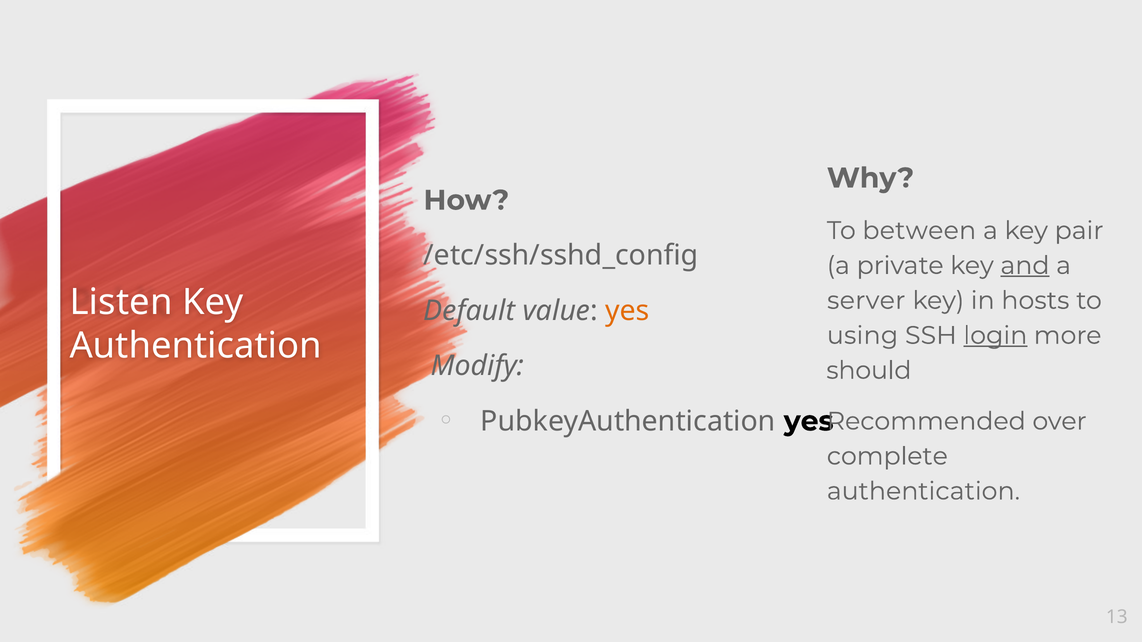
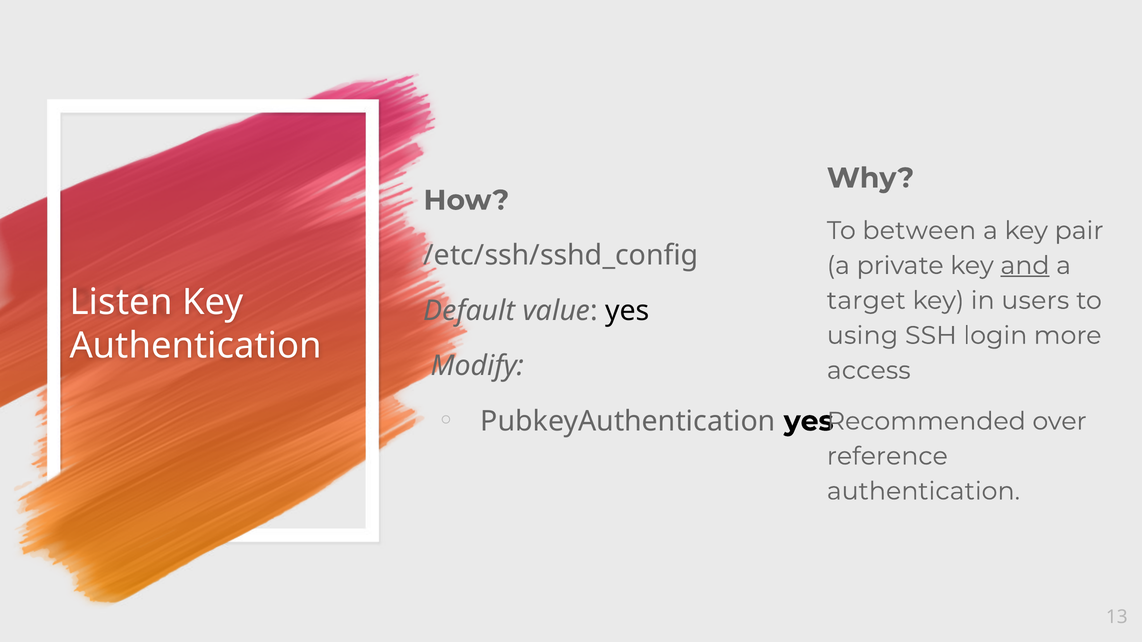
server: server -> target (866, 301)
hosts: hosts -> users (1035, 301)
yes colour: orange -> black (628, 311)
login underline: present -> none (995, 336)
should: should -> access (869, 371)
complete: complete -> reference (887, 456)
